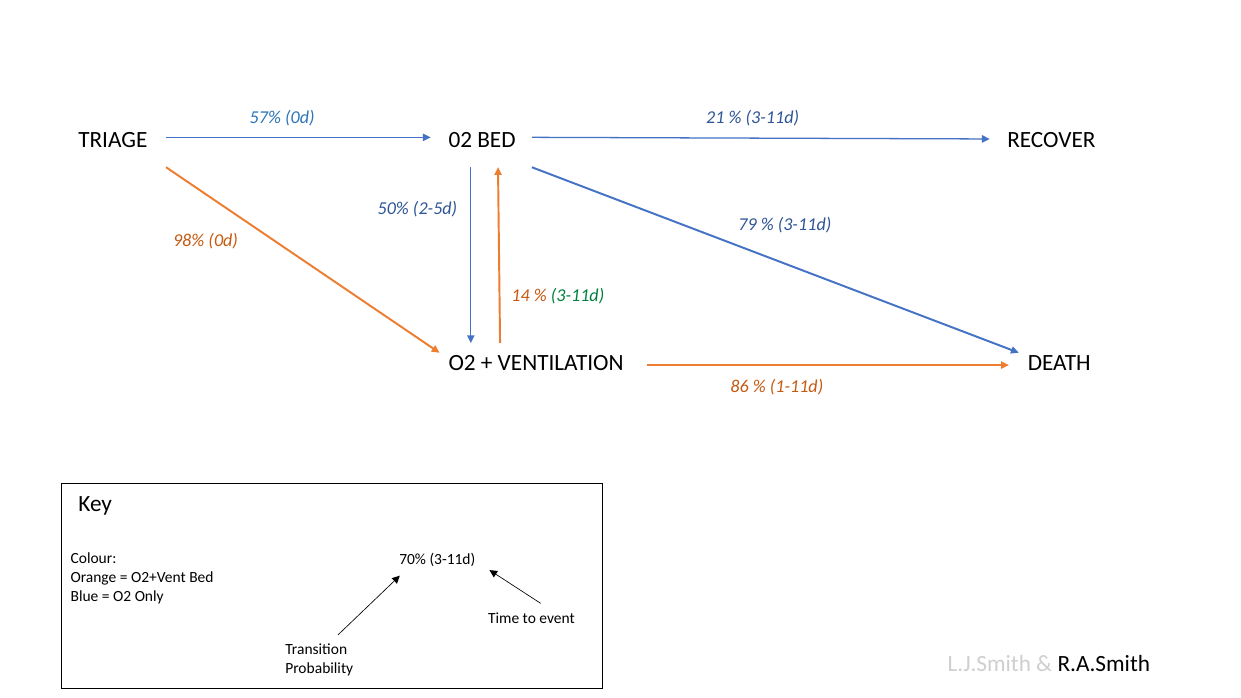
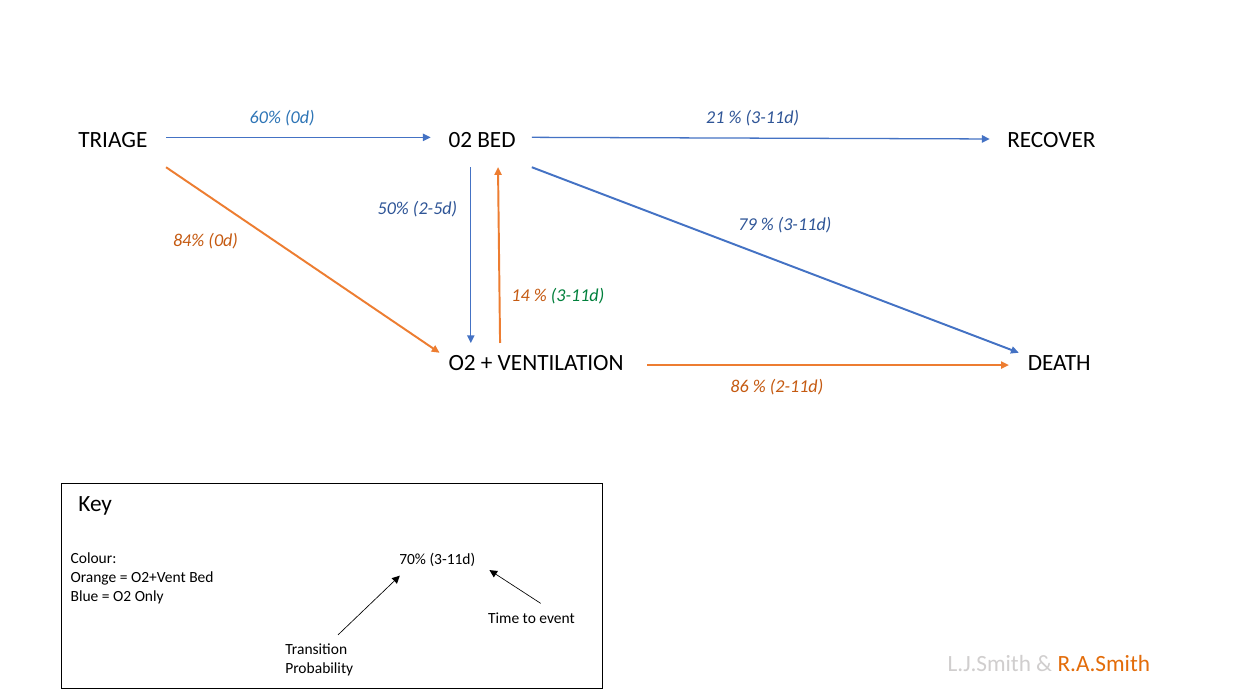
57%: 57% -> 60% (265, 117)
98%: 98% -> 84% (189, 241)
1-11d: 1-11d -> 2-11d (797, 386)
R.A.Smith colour: black -> orange (1104, 664)
